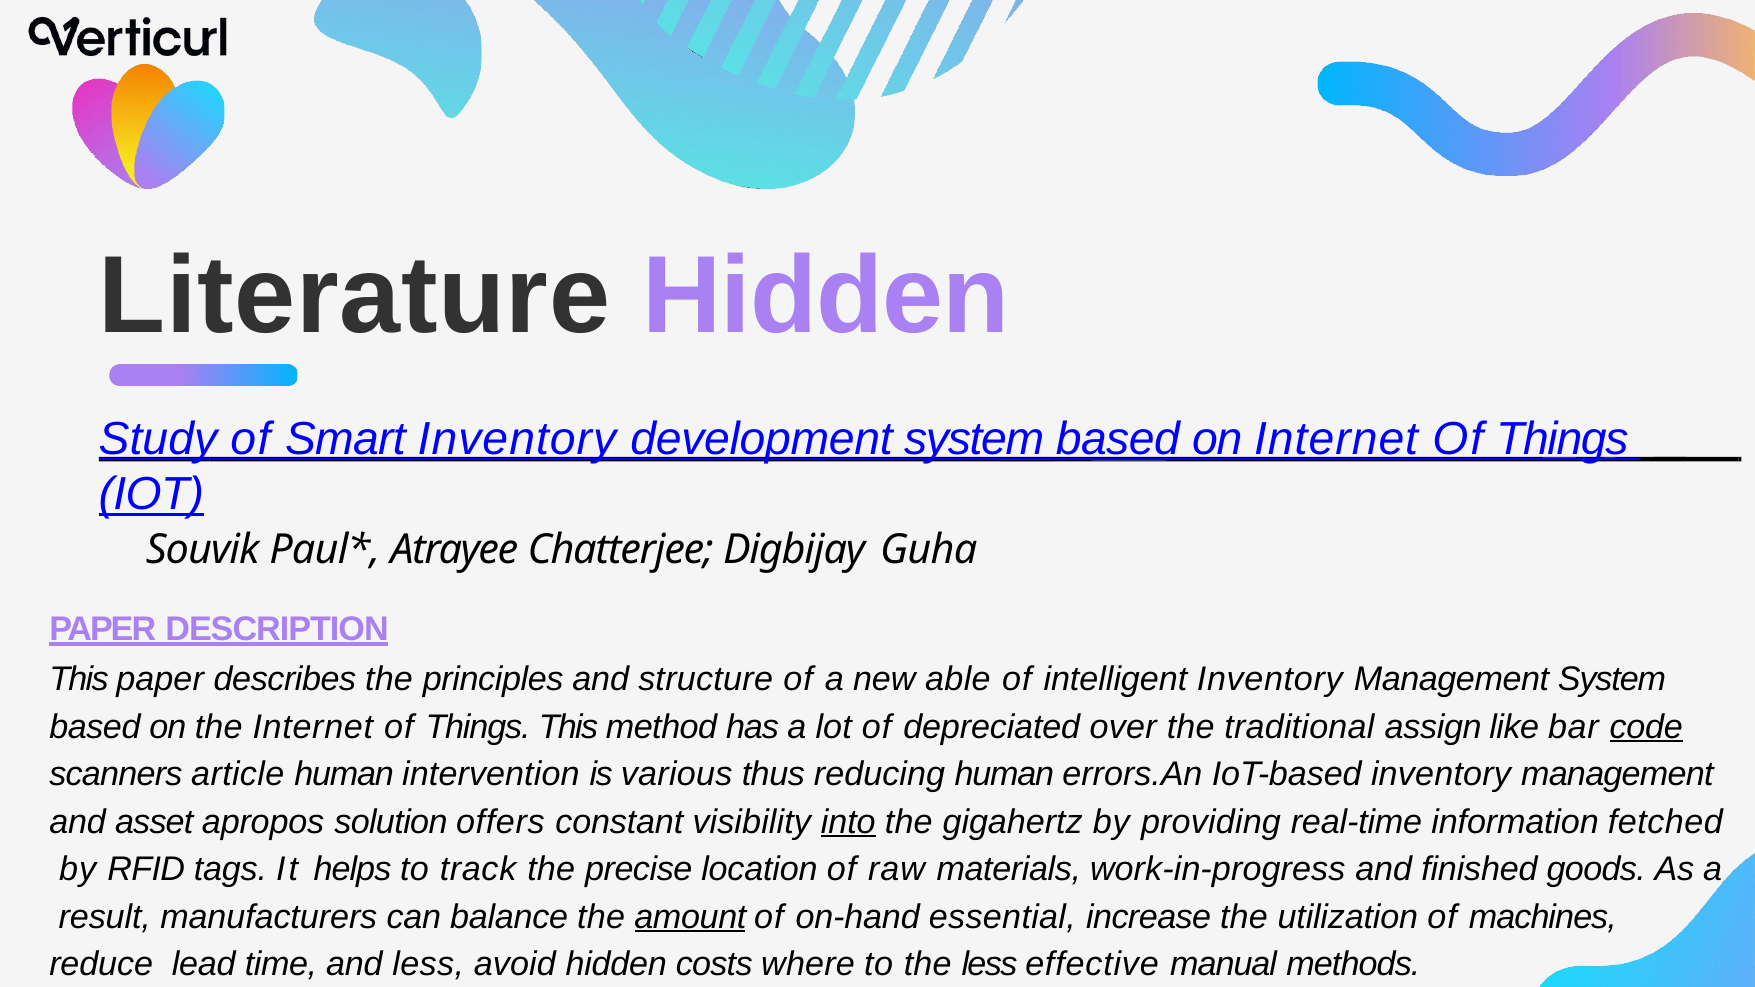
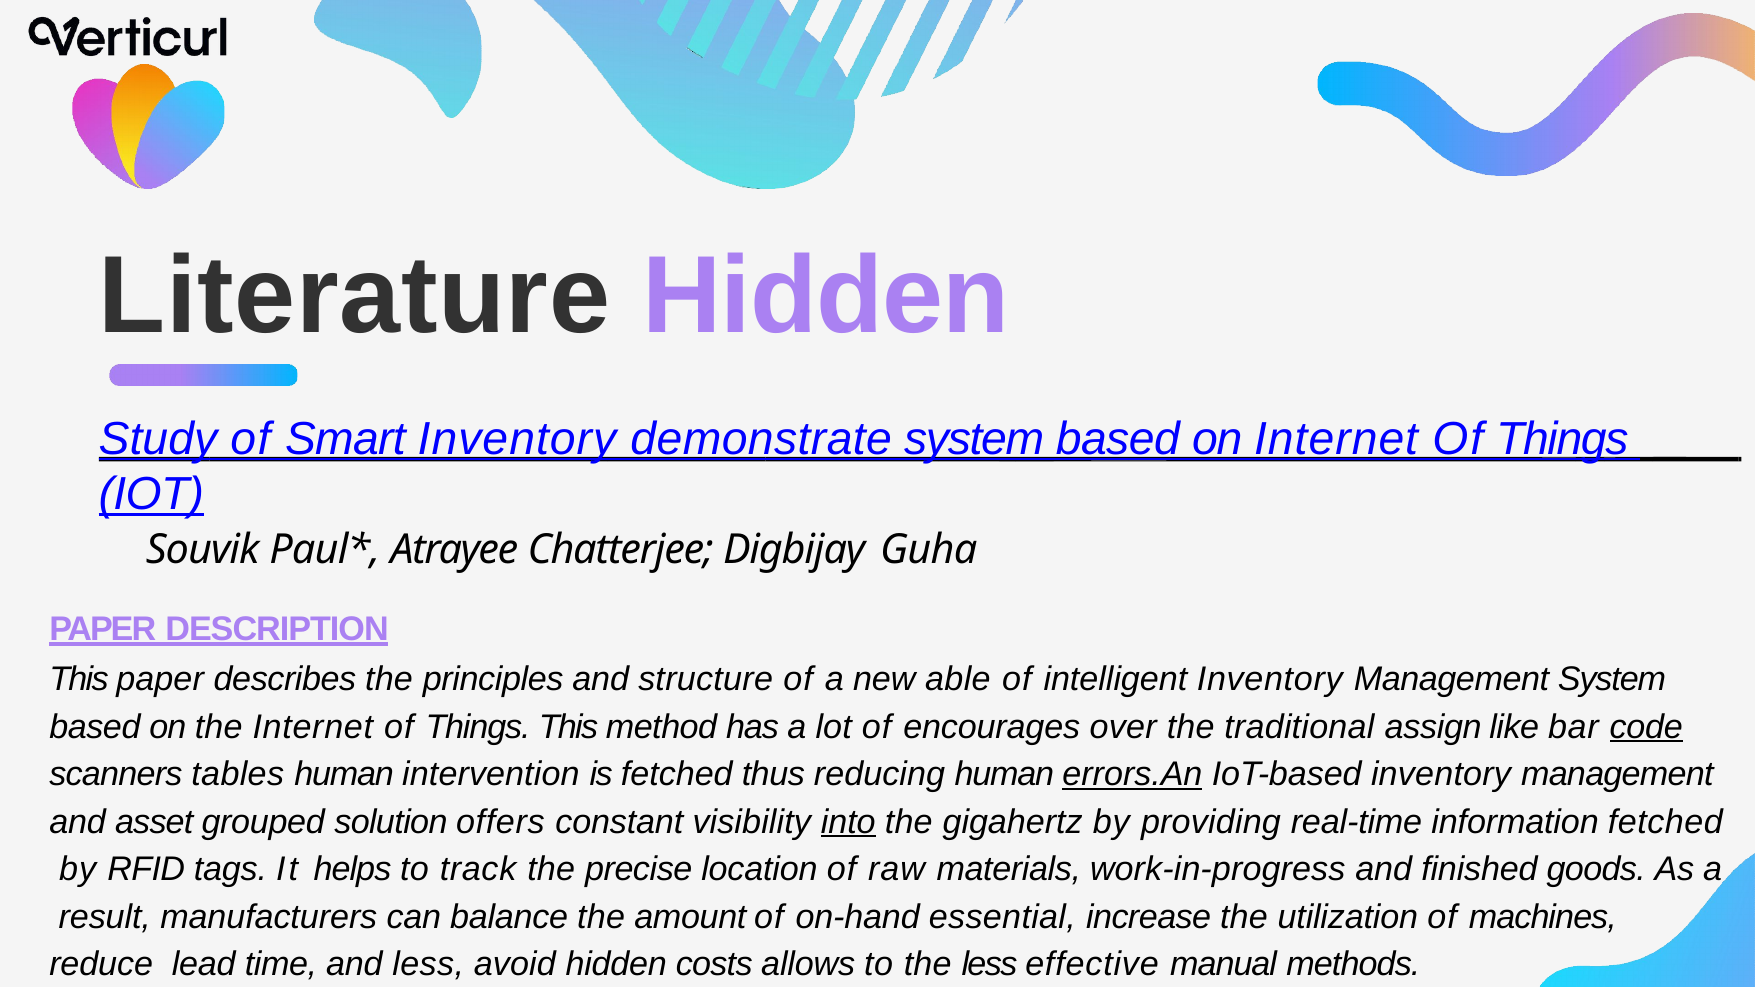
development: development -> demonstrate (761, 439)
depreciated: depreciated -> encourages (992, 727)
article: article -> tables (238, 774)
is various: various -> fetched (677, 774)
errors.An underline: none -> present (1132, 774)
apropos: apropos -> grouped (263, 822)
amount underline: present -> none (690, 917)
where: where -> allows (808, 964)
